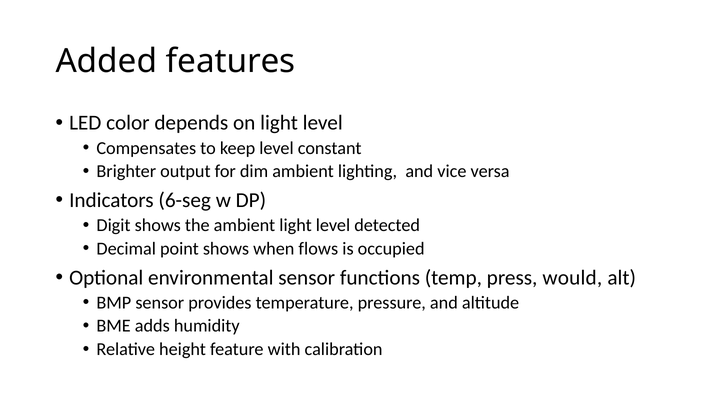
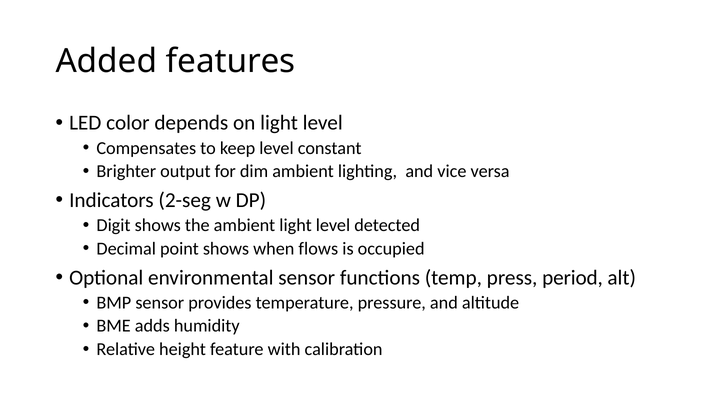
6-seg: 6-seg -> 2-seg (185, 200)
would: would -> period (573, 278)
